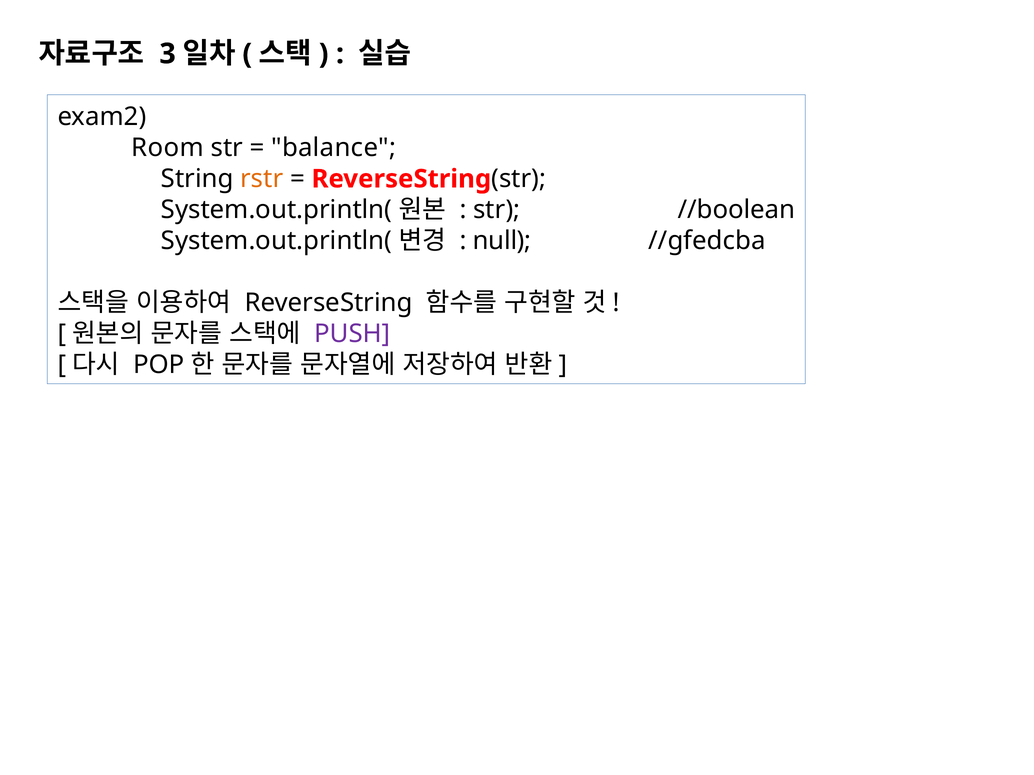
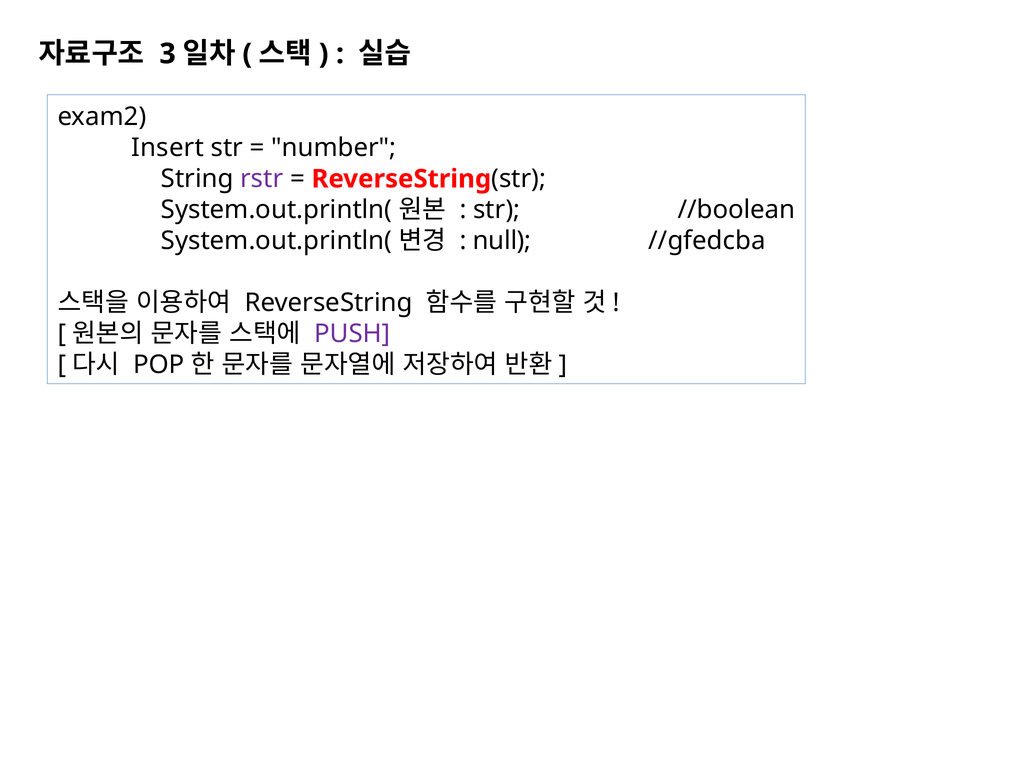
Room: Room -> Insert (168, 148)
balance: balance -> number (334, 148)
rstr colour: orange -> purple (262, 179)
